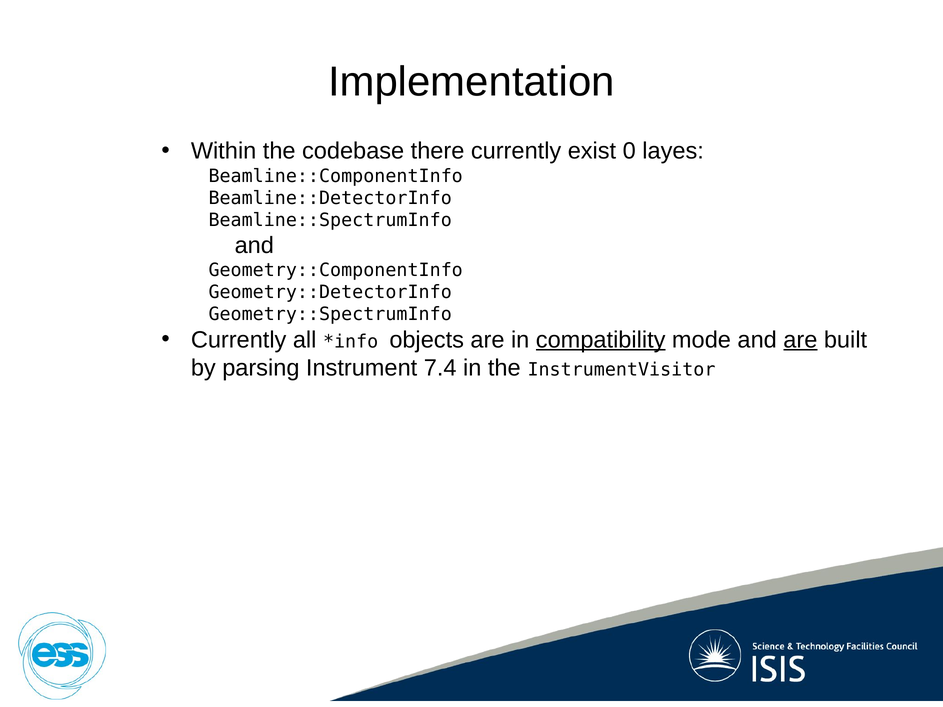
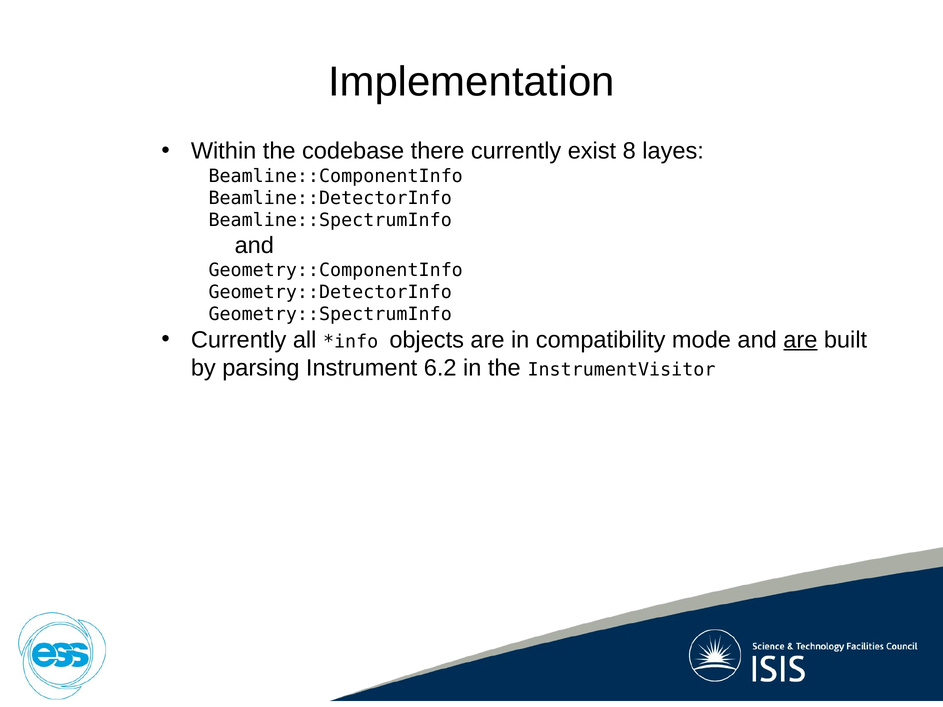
0: 0 -> 8 (629, 151)
compatibility underline: present -> none (601, 340)
7.4: 7.4 -> 6.2 (440, 368)
